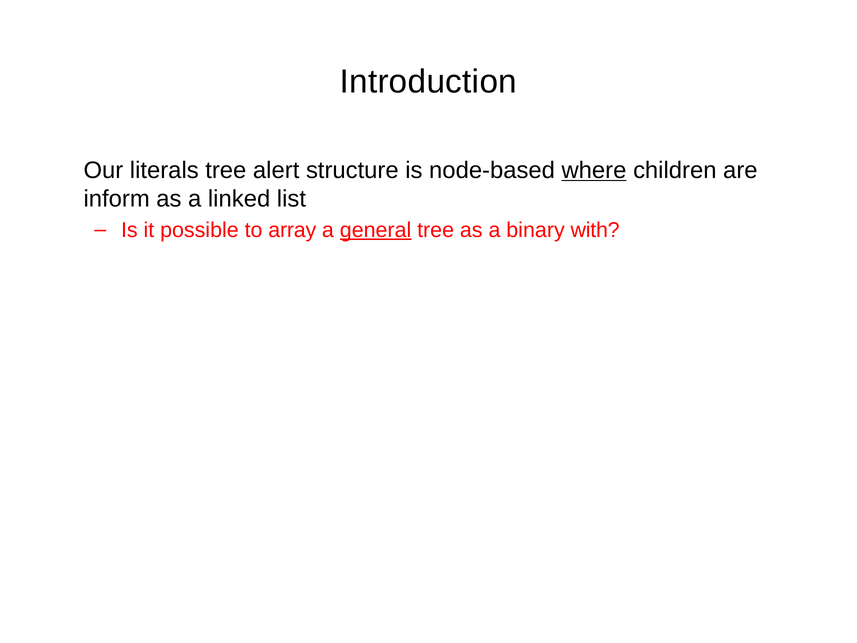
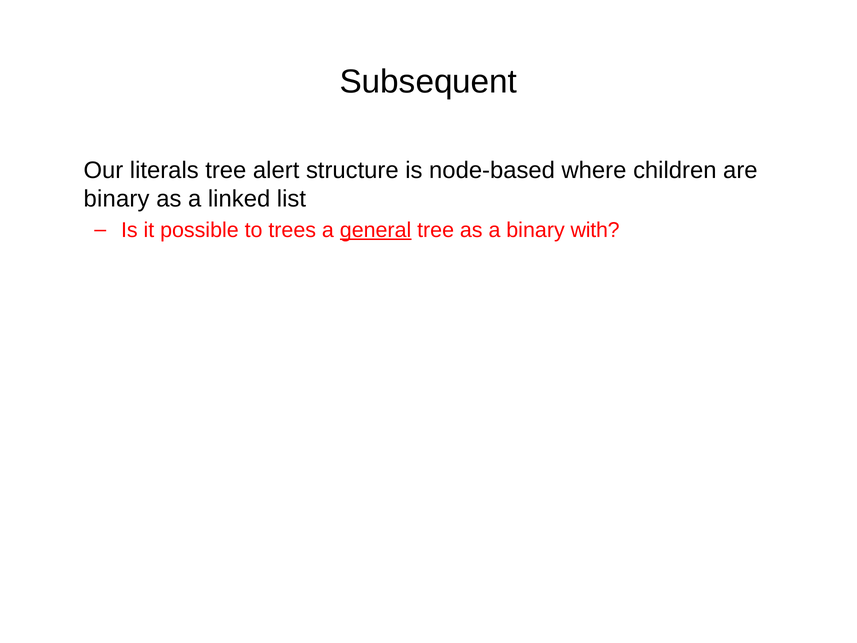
Introduction: Introduction -> Subsequent (428, 82)
where underline: present -> none (594, 170)
inform: inform -> binary (117, 199)
array: array -> trees (292, 230)
